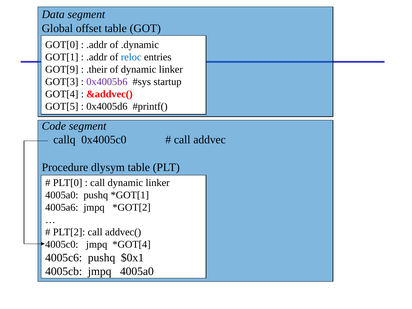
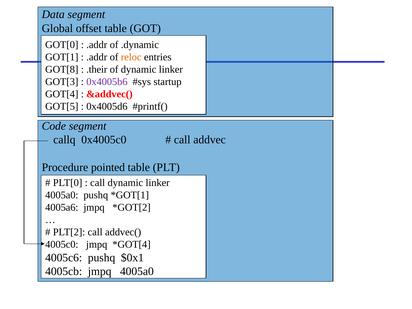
reloc colour: blue -> orange (131, 57)
GOT[9: GOT[9 -> GOT[8 (62, 69)
dlysym: dlysym -> pointed (108, 167)
